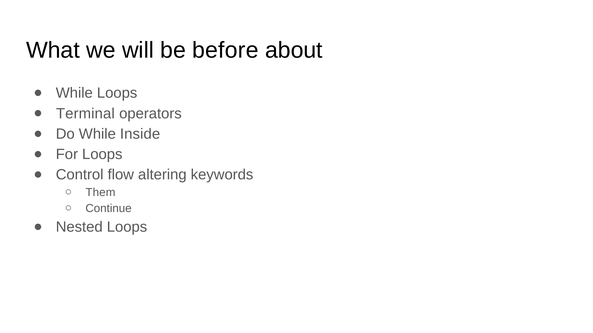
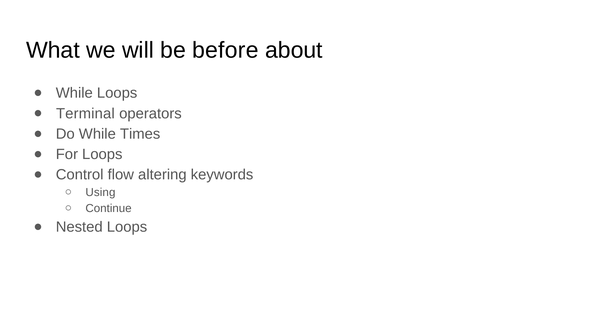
Inside: Inside -> Times (140, 134)
Them: Them -> Using (100, 193)
